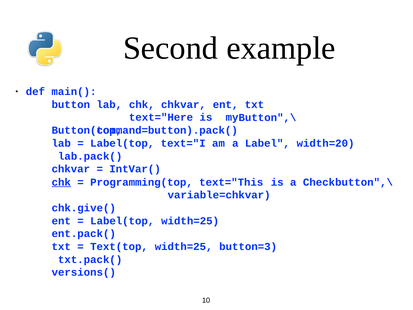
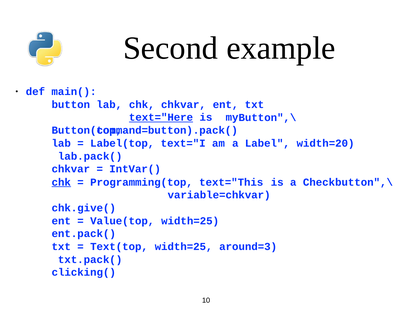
text="Here underline: none -> present (161, 117)
Label(top: Label(top -> Value(top (122, 221)
button=3: button=3 -> around=3 (248, 247)
versions(: versions( -> clicking( (84, 272)
